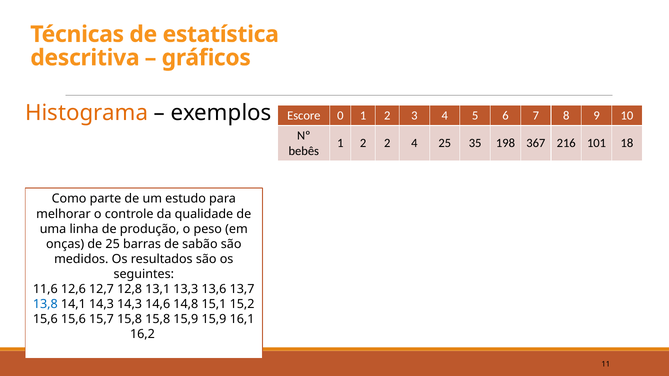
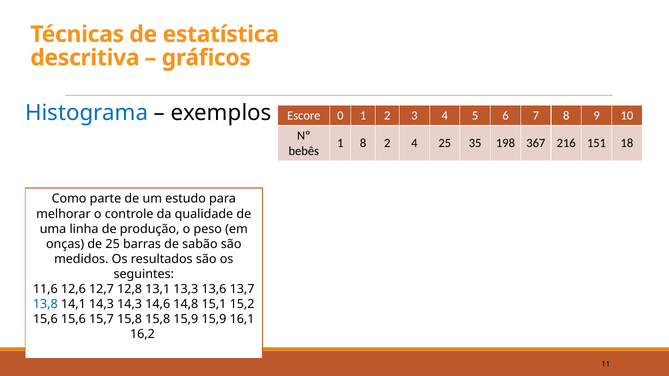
Histograma colour: orange -> blue (87, 113)
2: 2 -> 8 (363, 143)
101: 101 -> 151 (597, 143)
